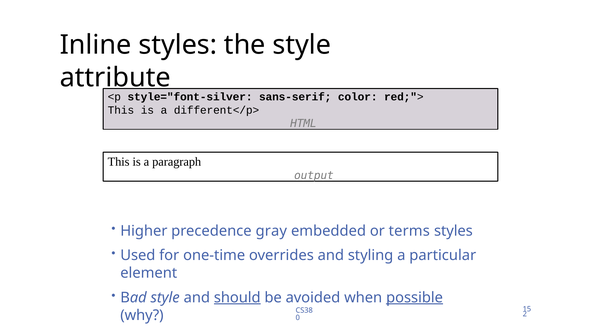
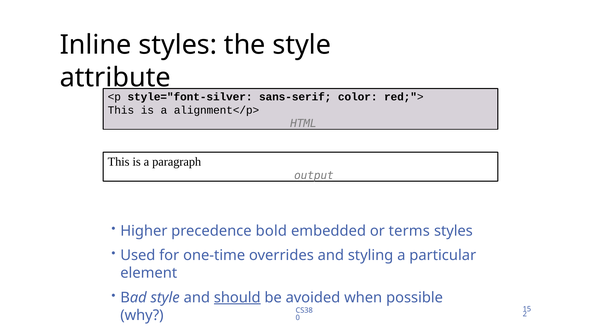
different</p>: different</p> -> alignment</p> (216, 110)
gray: gray -> bold (271, 231)
possible underline: present -> none (415, 297)
